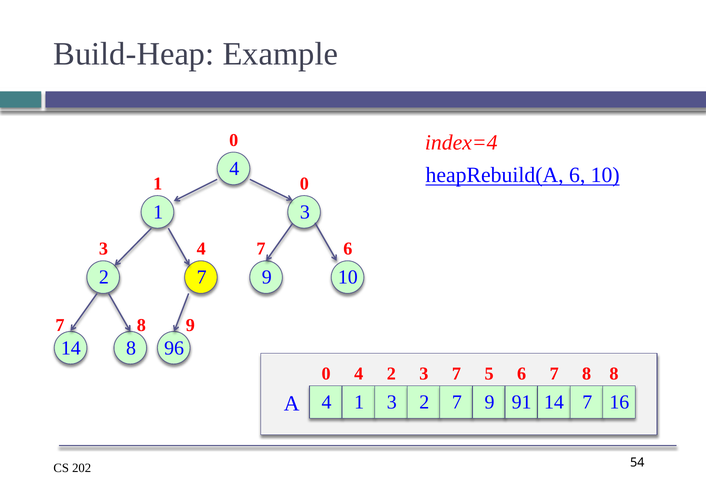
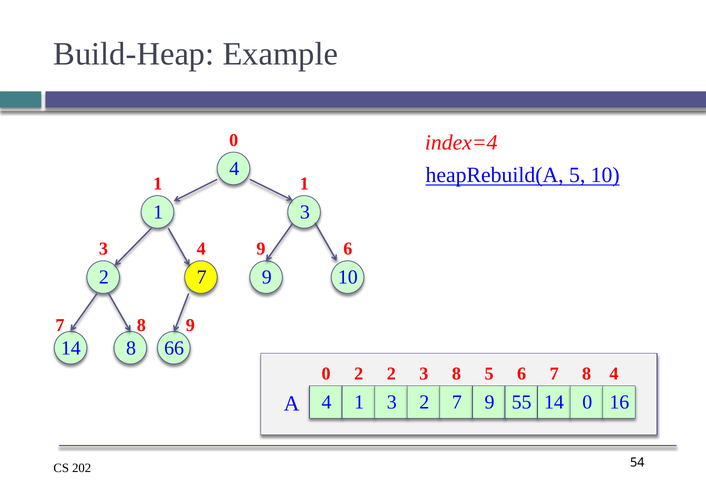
heapRebuild(A 6: 6 -> 5 (577, 175)
1 0: 0 -> 1 (304, 184)
4 7: 7 -> 9 (261, 249)
96: 96 -> 66 (174, 348)
4: 4 -> 2 (359, 374)
3 7: 7 -> 8 (456, 374)
8 8: 8 -> 4 (614, 374)
91: 91 -> 55 (522, 402)
14 7: 7 -> 0 (587, 402)
